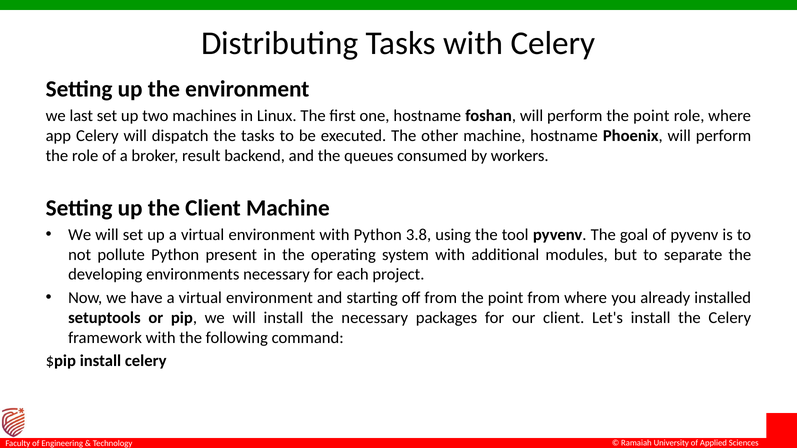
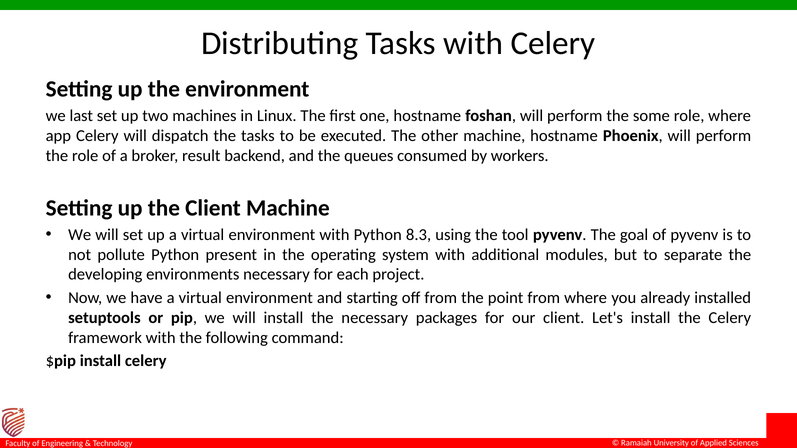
perform the point: point -> some (651, 116)
3.8: 3.8 -> 8.3 (419, 235)
